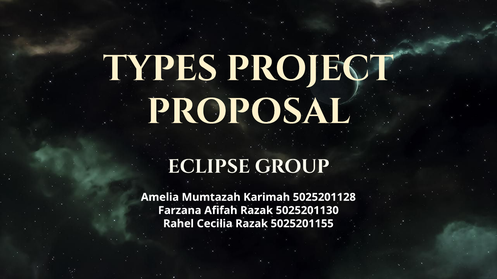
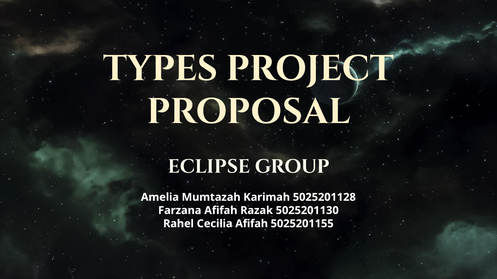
Cecilia Razak: Razak -> Afifah (252, 224)
